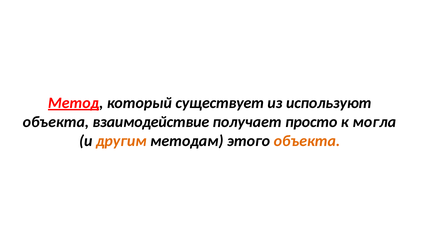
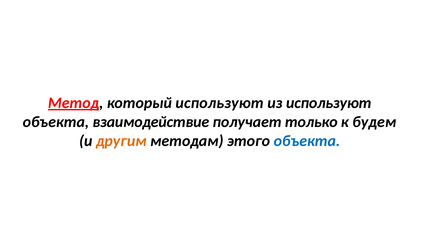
который существует: существует -> используют (220, 103)
просто: просто -> только (311, 122)
могла: могла -> будем (374, 122)
объекта colour: orange -> blue (307, 141)
